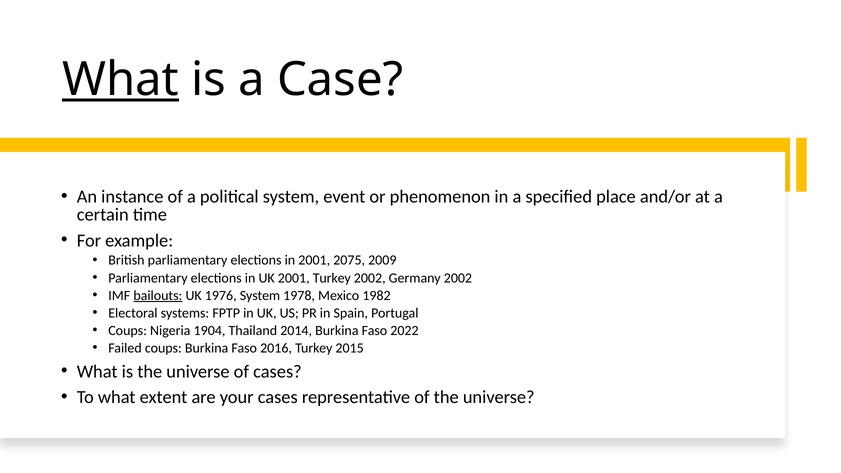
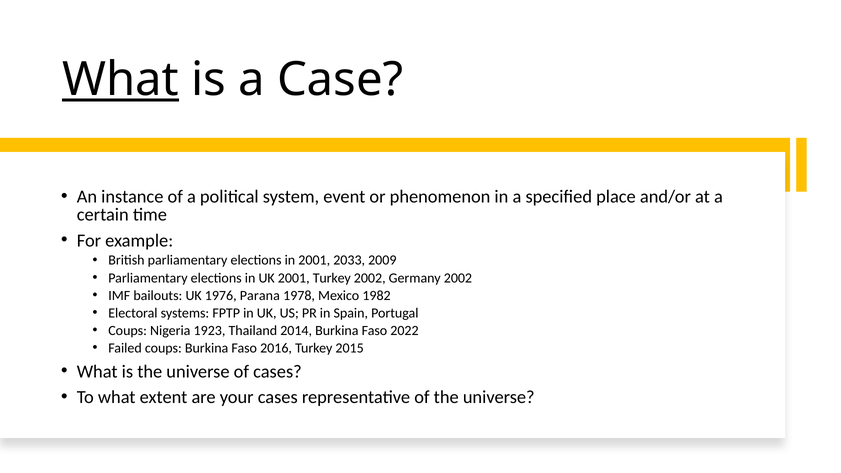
2075: 2075 -> 2033 (349, 260)
bailouts underline: present -> none (158, 295)
1976 System: System -> Parana (260, 295)
1904: 1904 -> 1923 (209, 331)
